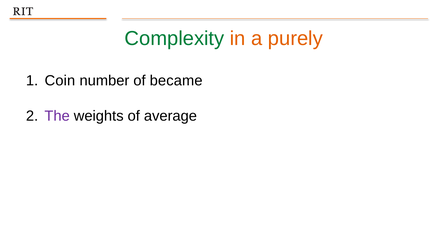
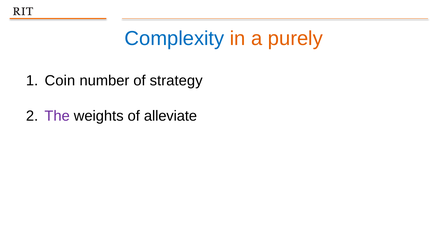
Complexity colour: green -> blue (174, 38)
became: became -> strategy (176, 80)
average: average -> alleviate (170, 116)
